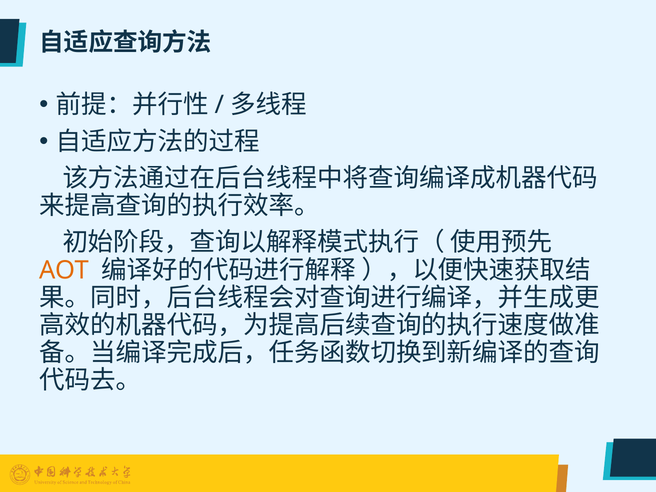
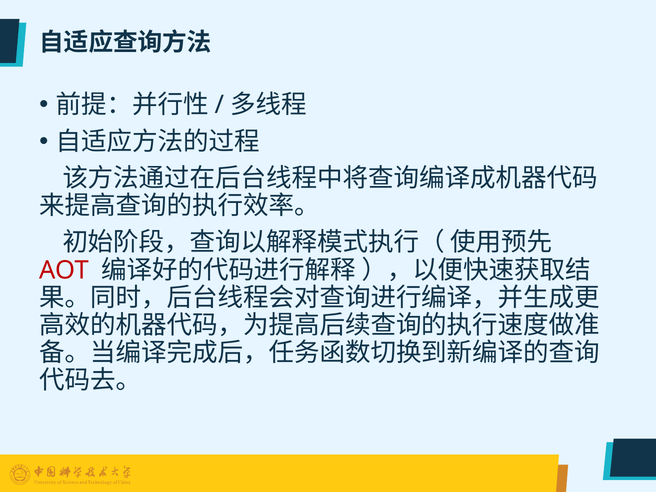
AOT colour: orange -> red (64, 270)
